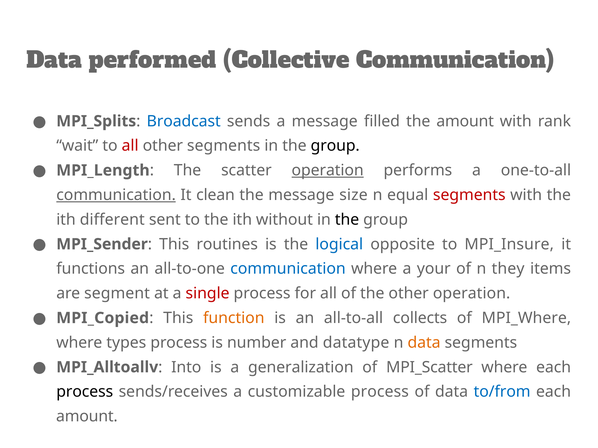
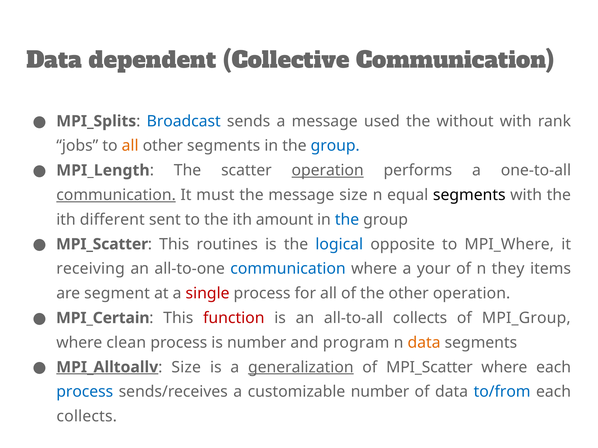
performed: performed -> dependent (153, 61)
filled: filled -> used (382, 121)
the amount: amount -> without (465, 121)
wait: wait -> jobs (77, 146)
all colour: red -> orange (130, 146)
group colour: black -> blue (335, 146)
clean: clean -> must (215, 195)
segments colour: red -> black (469, 195)
without: without -> amount (285, 220)
the colour: black -> blue (347, 220)
MPI_Sender: MPI_Sender -> MPI_Scatter (102, 244)
MPI_Insure: MPI_Insure -> MPI_Where (509, 244)
functions: functions -> receiving (91, 269)
MPI_Copied: MPI_Copied -> MPI_Certain (103, 318)
function colour: orange -> red (234, 318)
MPI_Where: MPI_Where -> MPI_Group (526, 318)
types: types -> clean (126, 343)
datatype: datatype -> program (356, 343)
MPI_Alltoallv underline: none -> present (107, 368)
Into: Into -> Size (186, 368)
generalization underline: none -> present (301, 368)
process colour: black -> blue (85, 392)
customizable process: process -> number (380, 392)
amount: amount -> collects (87, 417)
